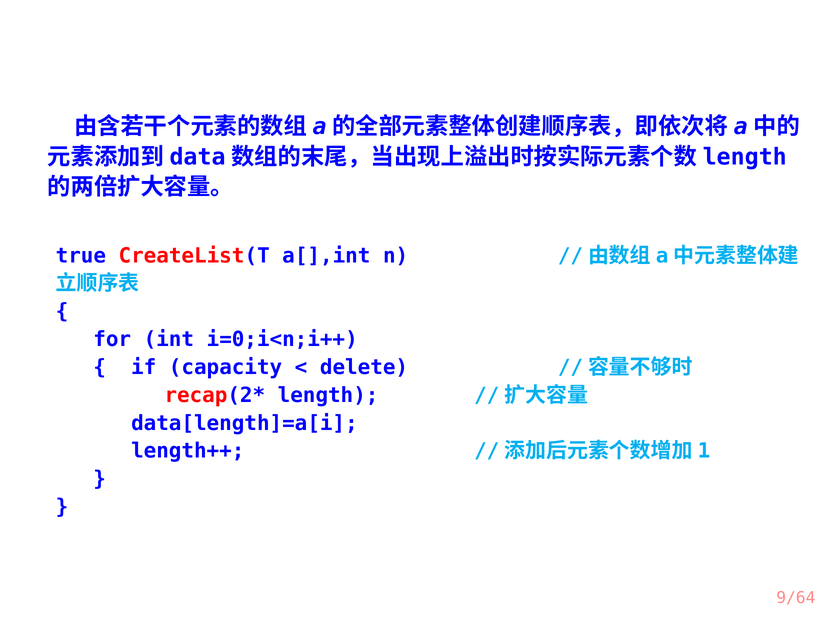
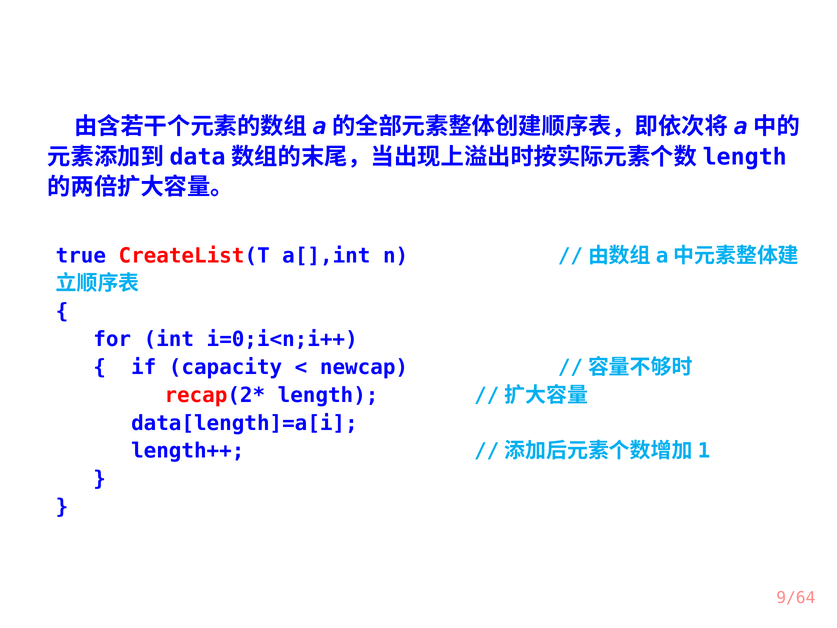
delete: delete -> newcap (364, 367)
